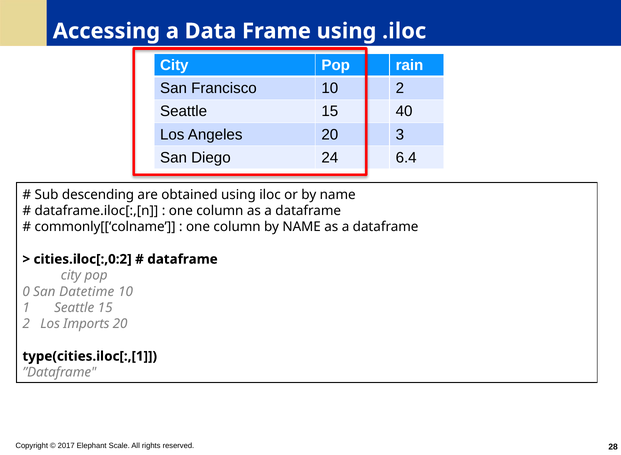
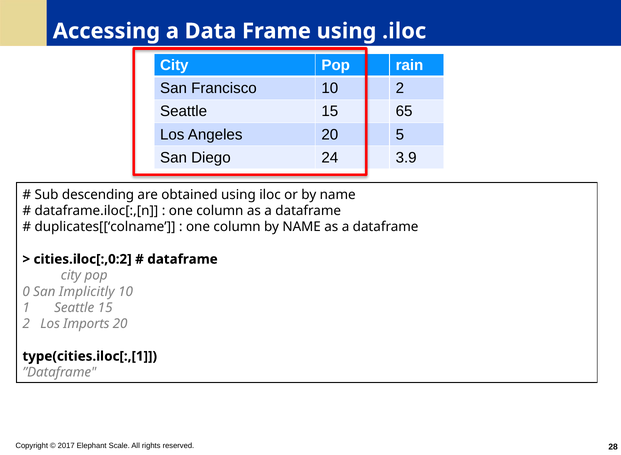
40: 40 -> 65 (404, 111)
3: 3 -> 5 (400, 134)
6.4: 6.4 -> 3.9 (406, 157)
commonly[[‘colname: commonly[[‘colname -> duplicates[[‘colname (105, 227)
Datetime: Datetime -> Implicitly (87, 291)
